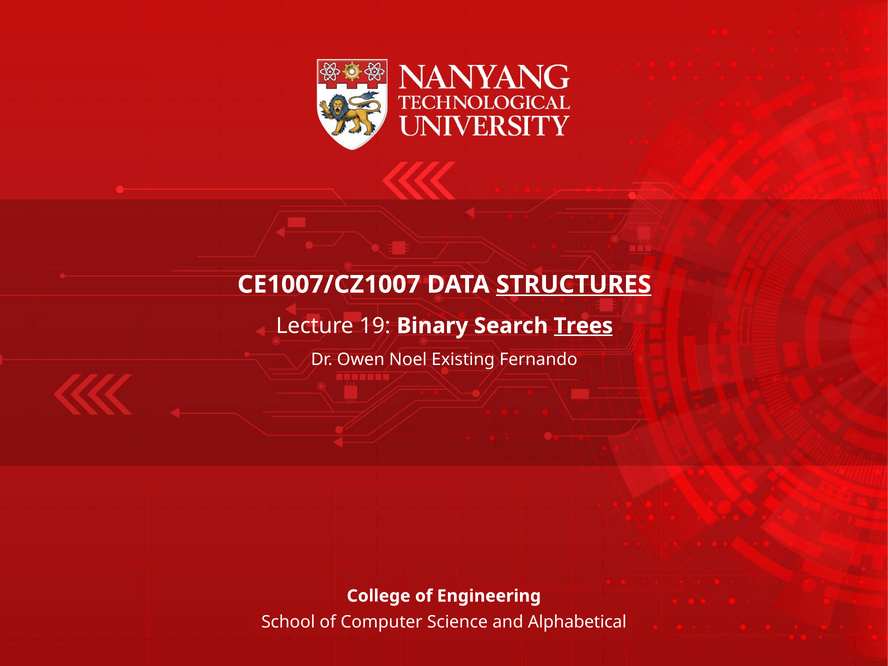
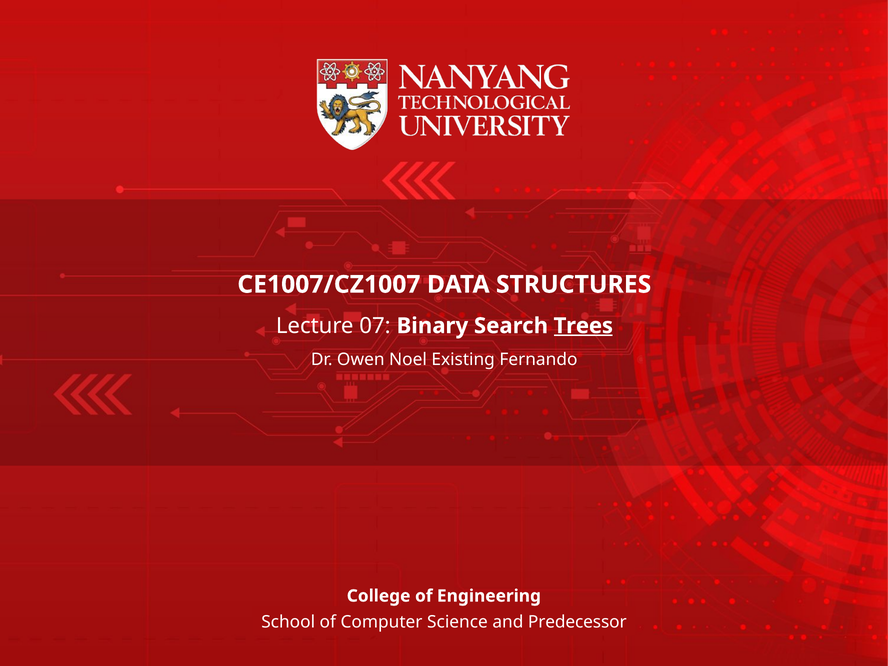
STRUCTURES underline: present -> none (574, 285)
19: 19 -> 07 (375, 326)
Alphabetical: Alphabetical -> Predecessor (577, 622)
